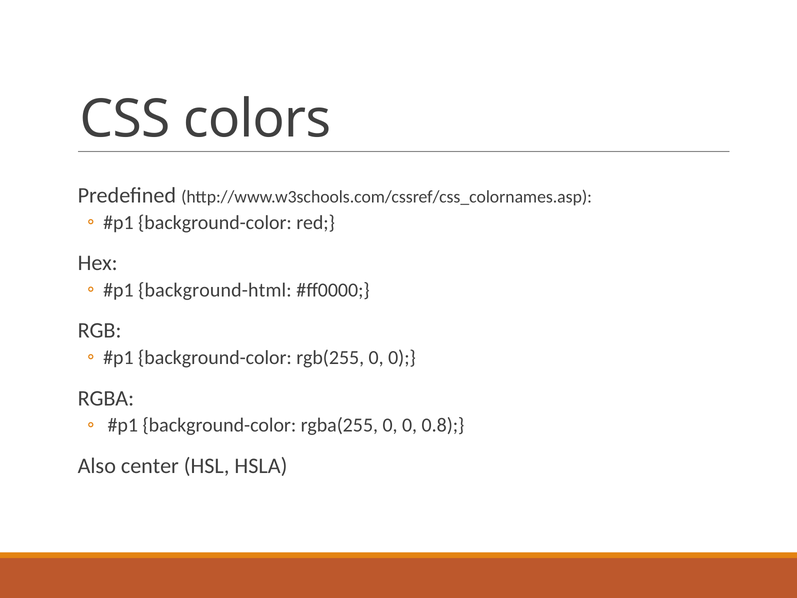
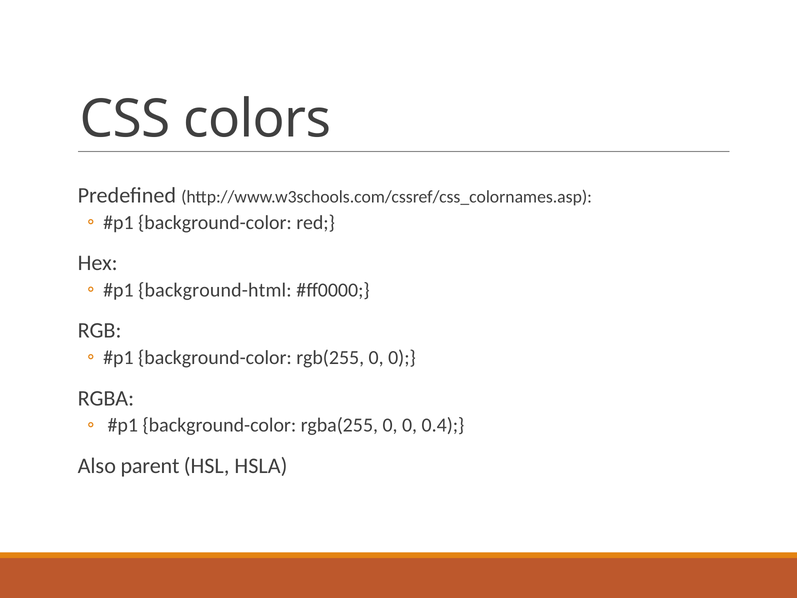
0.8: 0.8 -> 0.4 (443, 425)
center: center -> parent (150, 466)
